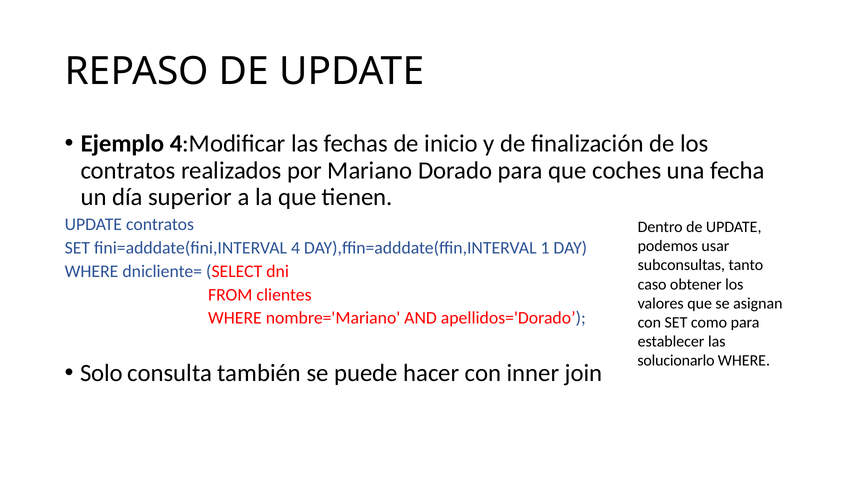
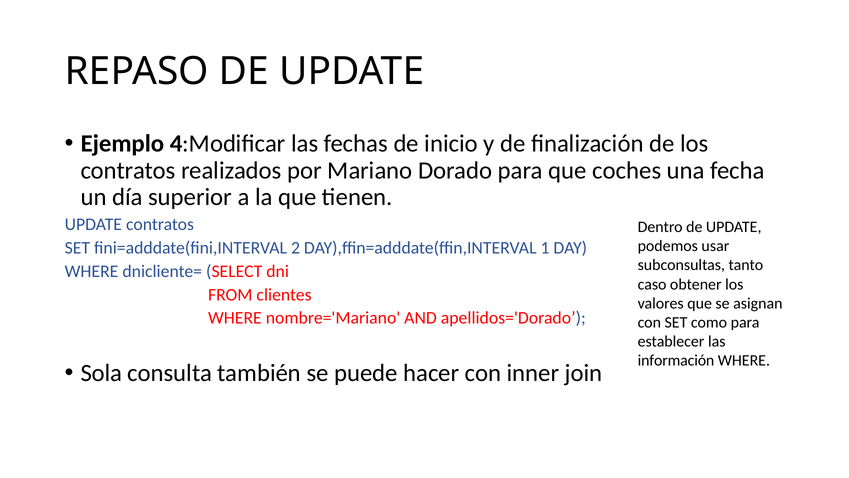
4: 4 -> 2 (295, 248)
solucionarlo: solucionarlo -> información (676, 360)
Solo: Solo -> Sola (101, 373)
